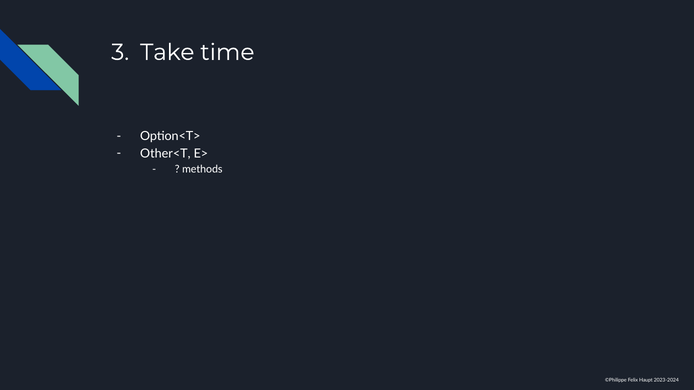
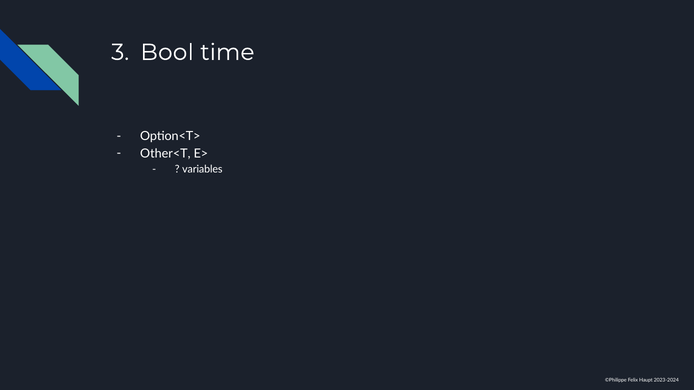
Take: Take -> Bool (167, 52)
methods: methods -> variables (202, 169)
